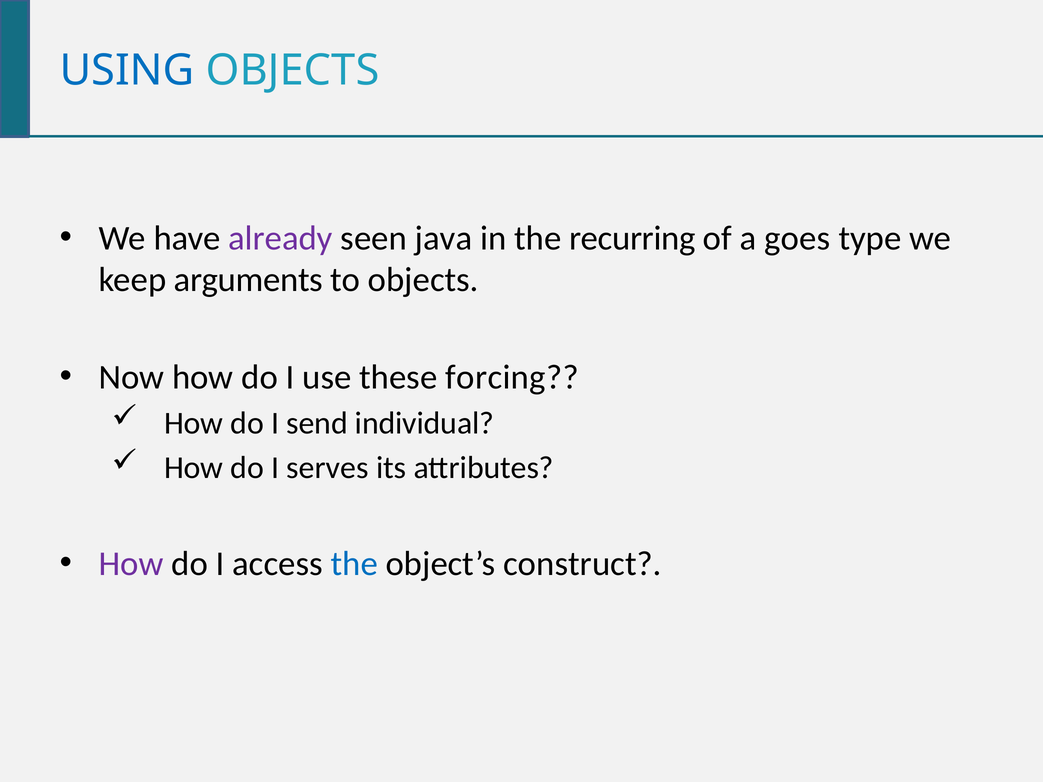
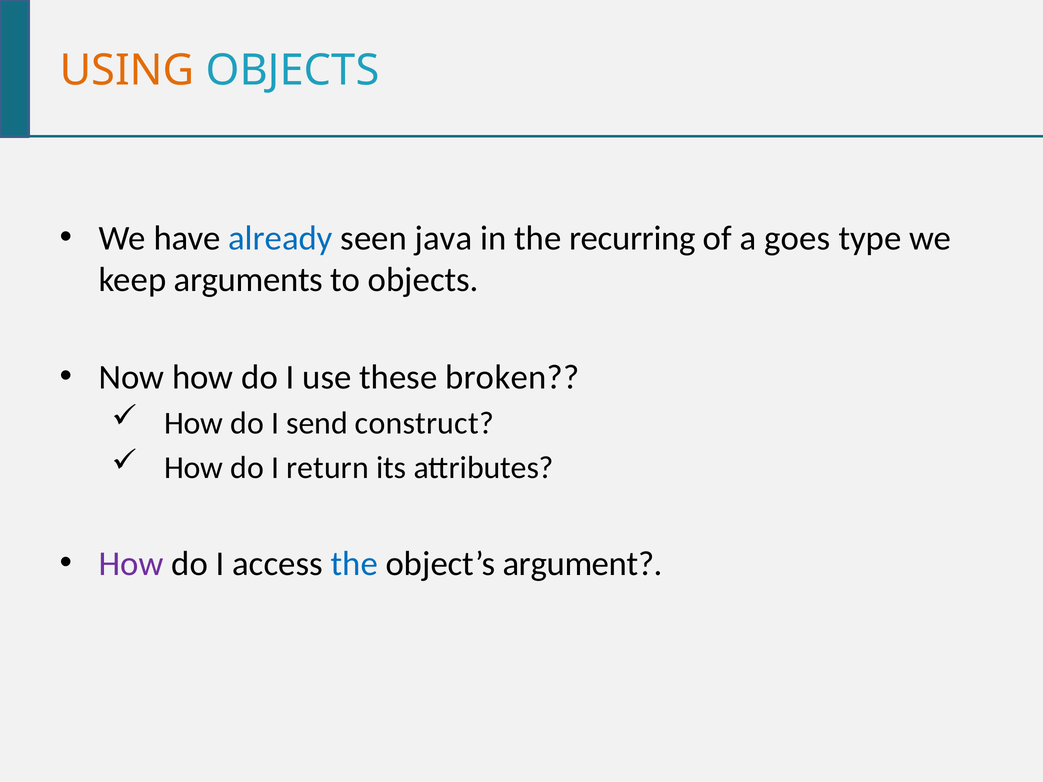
USING colour: blue -> orange (127, 71)
already colour: purple -> blue (281, 238)
forcing: forcing -> broken (512, 377)
individual: individual -> construct (424, 423)
serves: serves -> return (327, 468)
construct: construct -> argument (583, 564)
